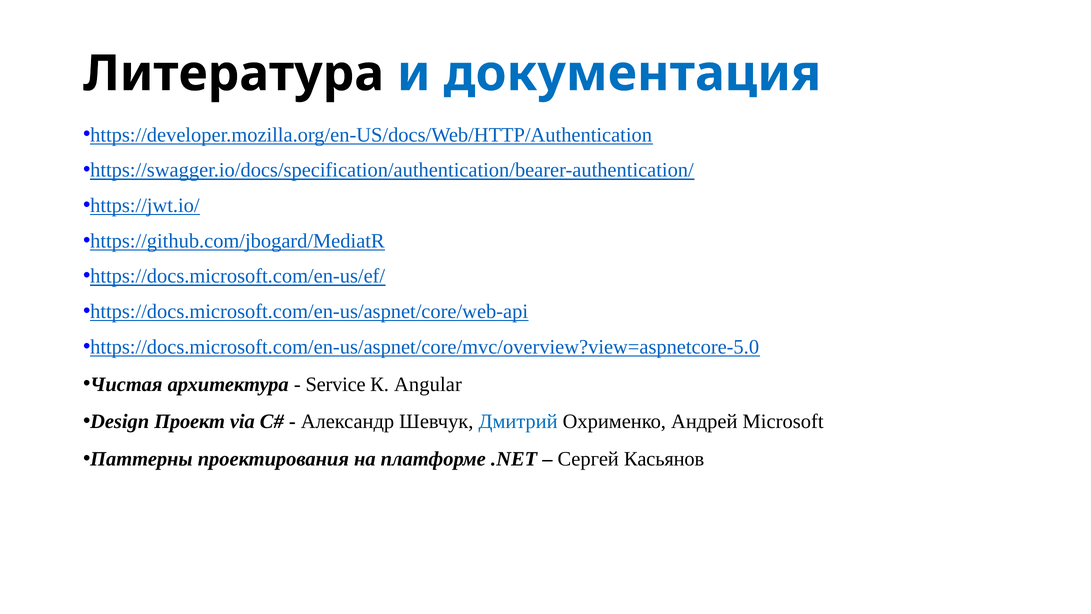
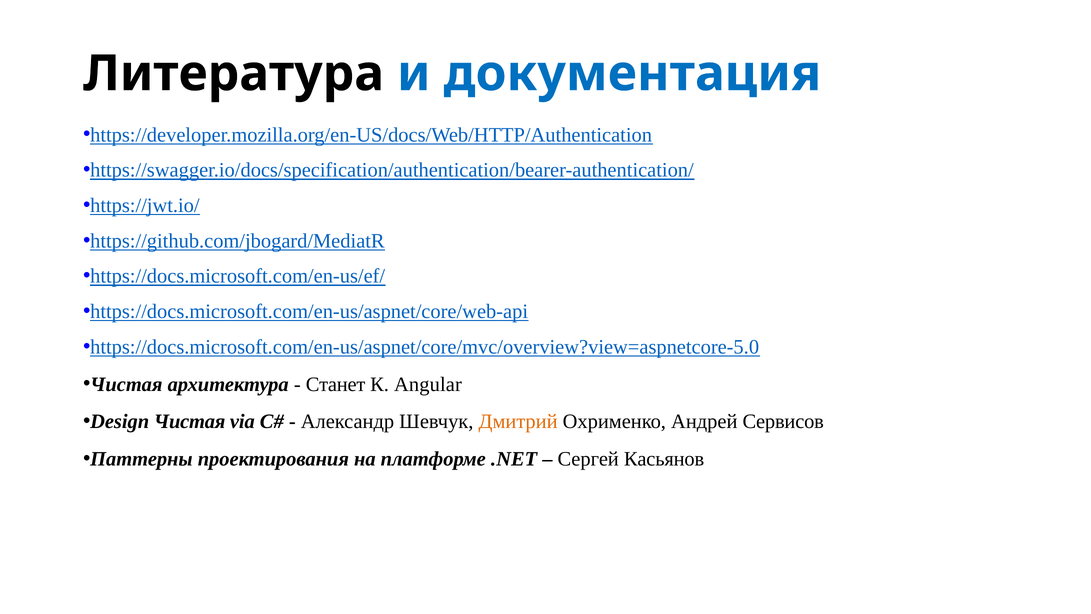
Service: Service -> Станет (336, 384)
Design Проект: Проект -> Чистая (190, 421)
Дмитрий colour: blue -> orange (518, 421)
Microsoft: Microsoft -> Сервисов (783, 421)
